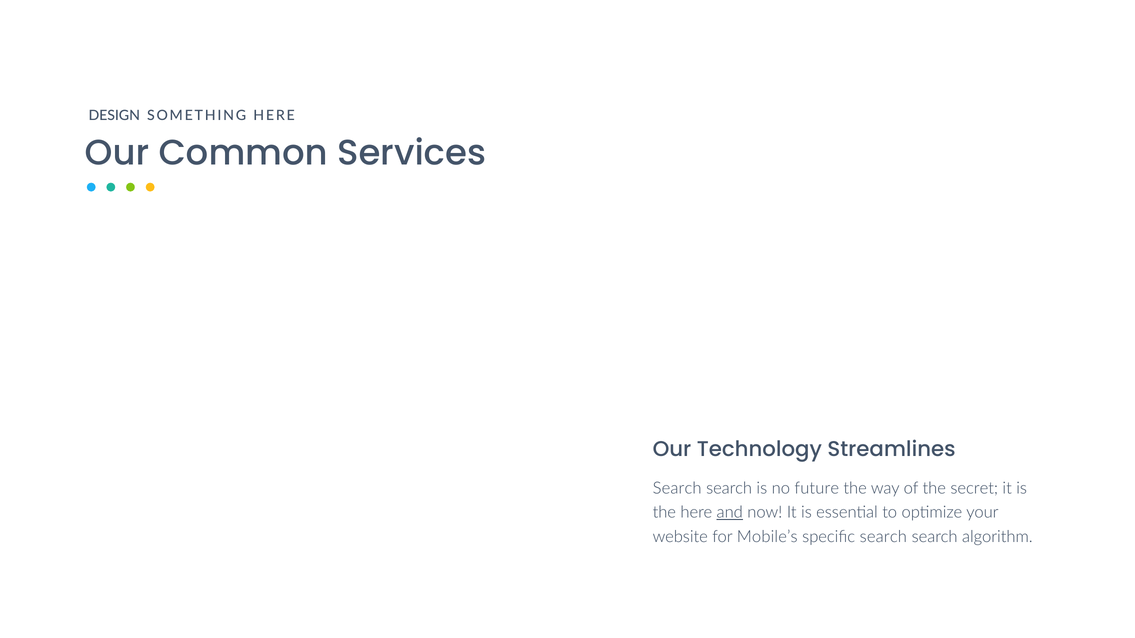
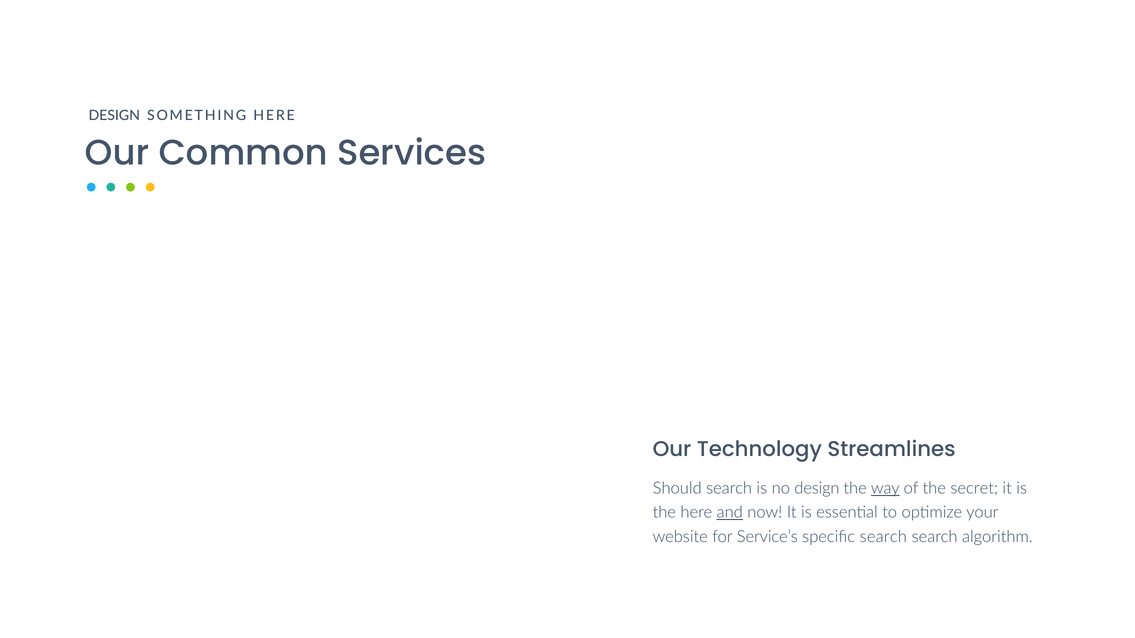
Search: Search -> Should (677, 489)
no future: future -> design (817, 489)
way underline: none -> present (885, 489)
Mobile’s: Mobile’s -> Service’s (767, 537)
